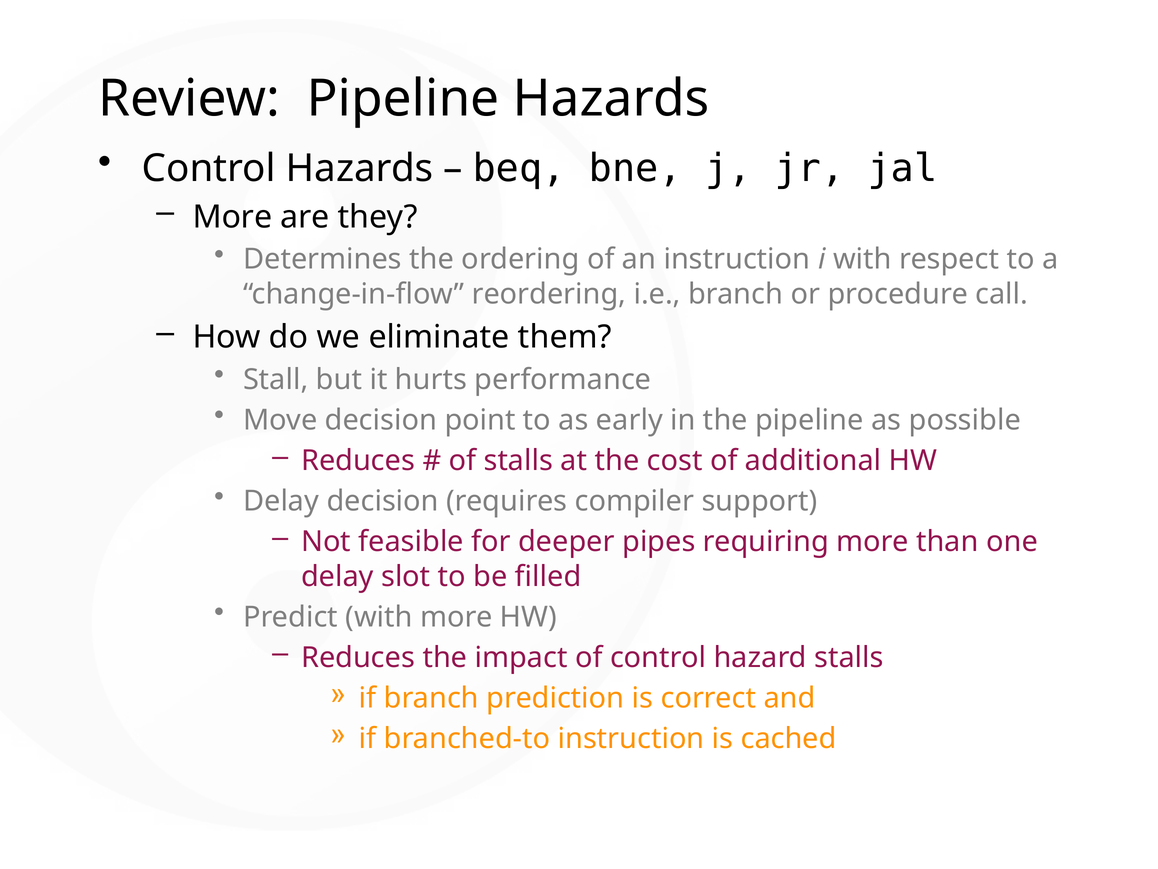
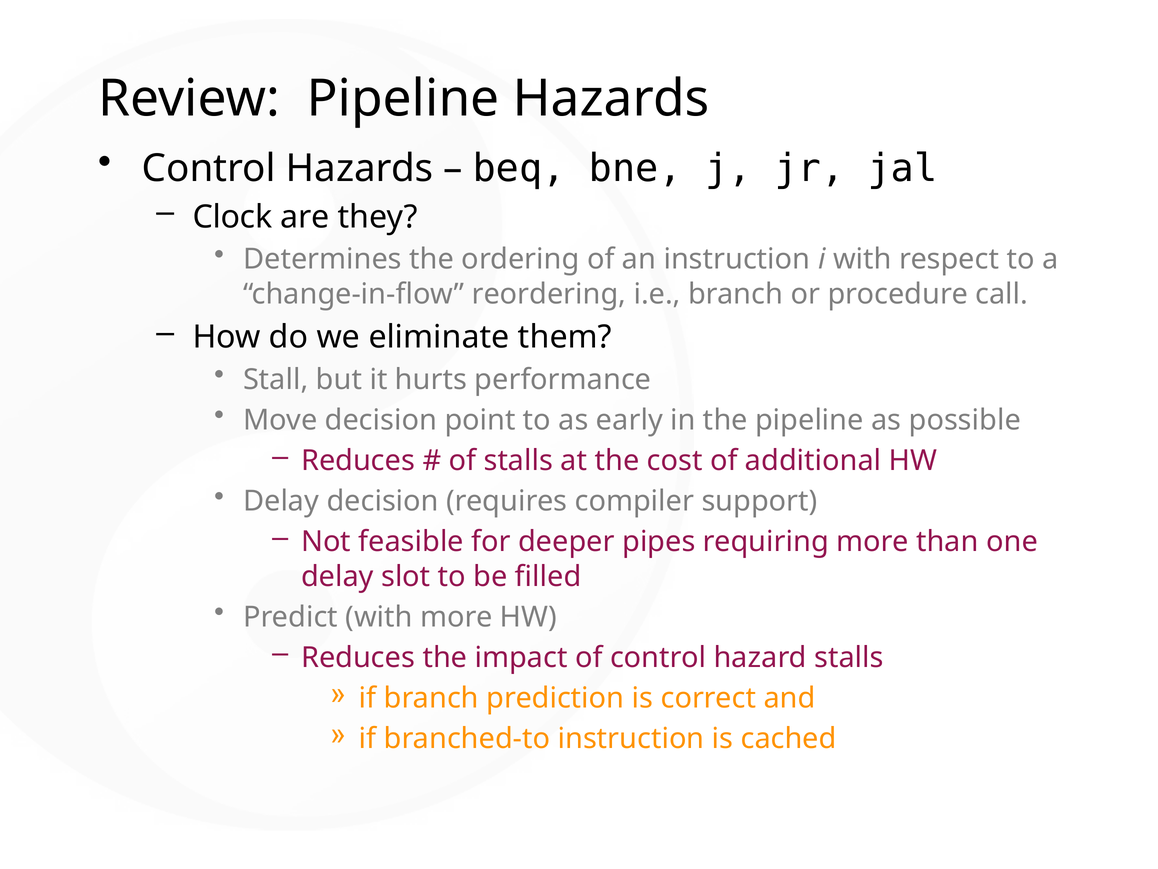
More: More -> Clock (232, 217)
